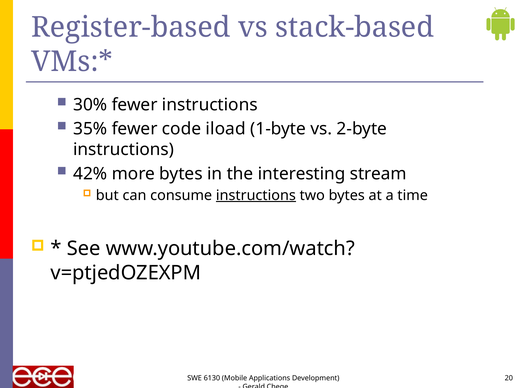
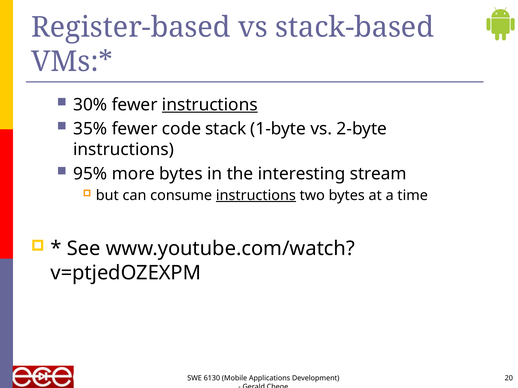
instructions underline: none -> present (210, 105)
iload: iload -> stack (226, 129)
42%: 42% -> 95% (90, 174)
